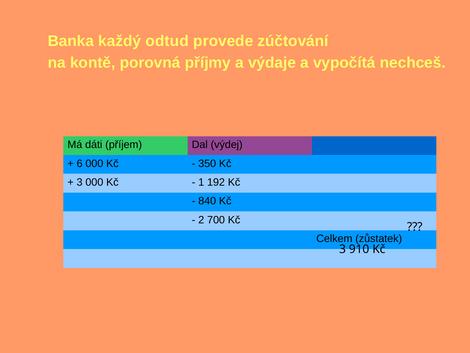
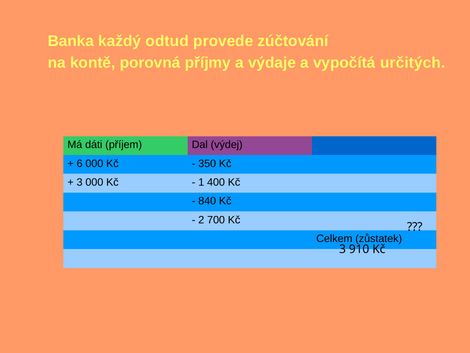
nechceš: nechceš -> určitých (413, 63)
192: 192 -> 400 (216, 182)
